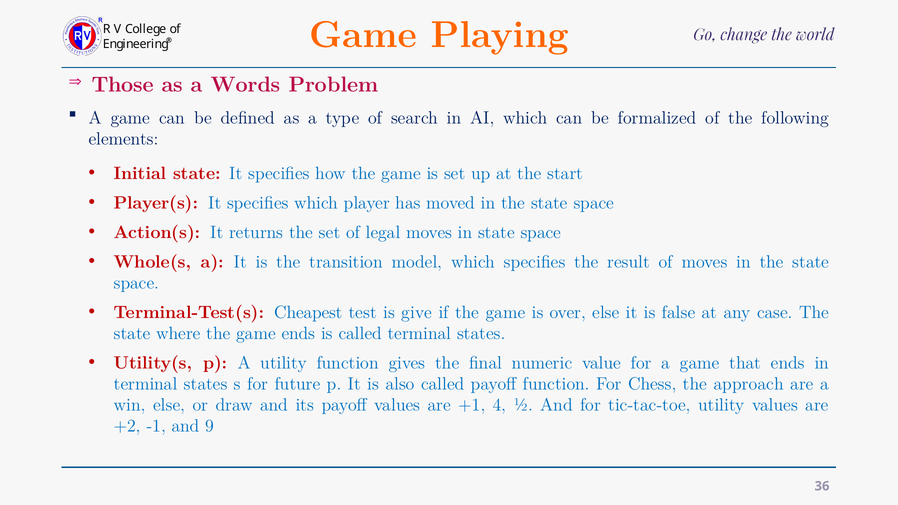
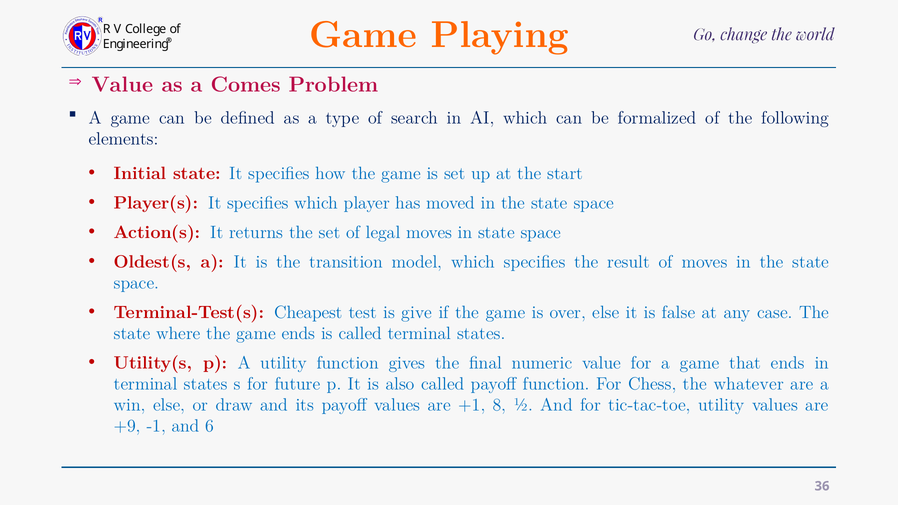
Those: Those -> Value (122, 85)
Words: Words -> Comes (246, 85)
Whole(s: Whole(s -> Oldest(s (153, 262)
approach: approach -> whatever (749, 384)
4: 4 -> 8 (500, 405)
+2: +2 -> +9 (127, 426)
9: 9 -> 6 (210, 426)
